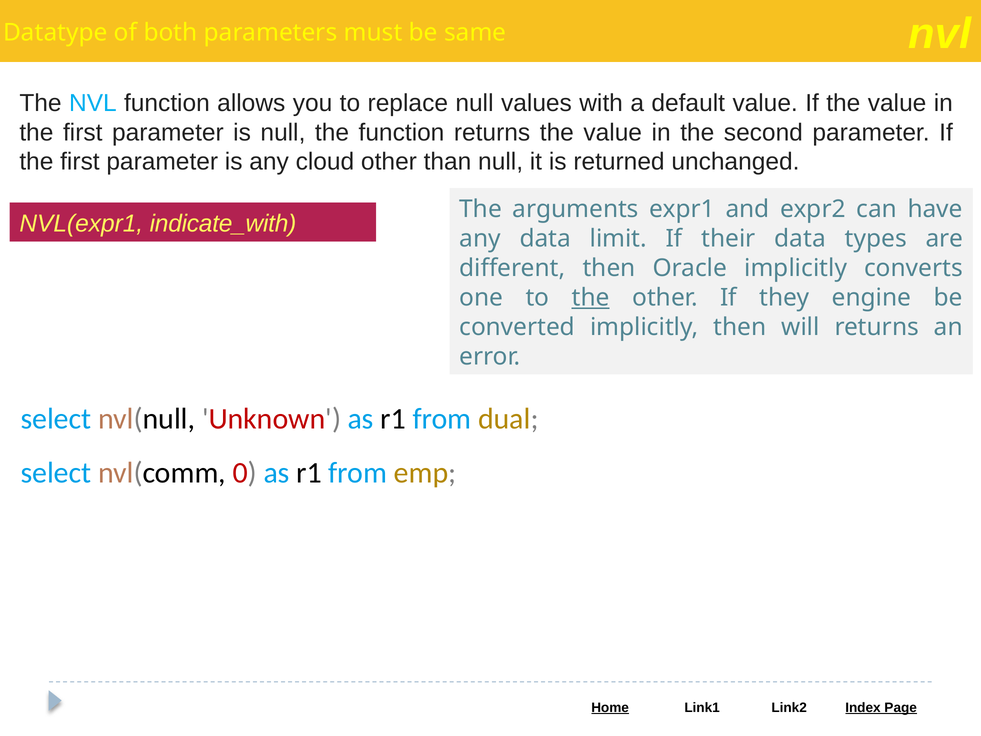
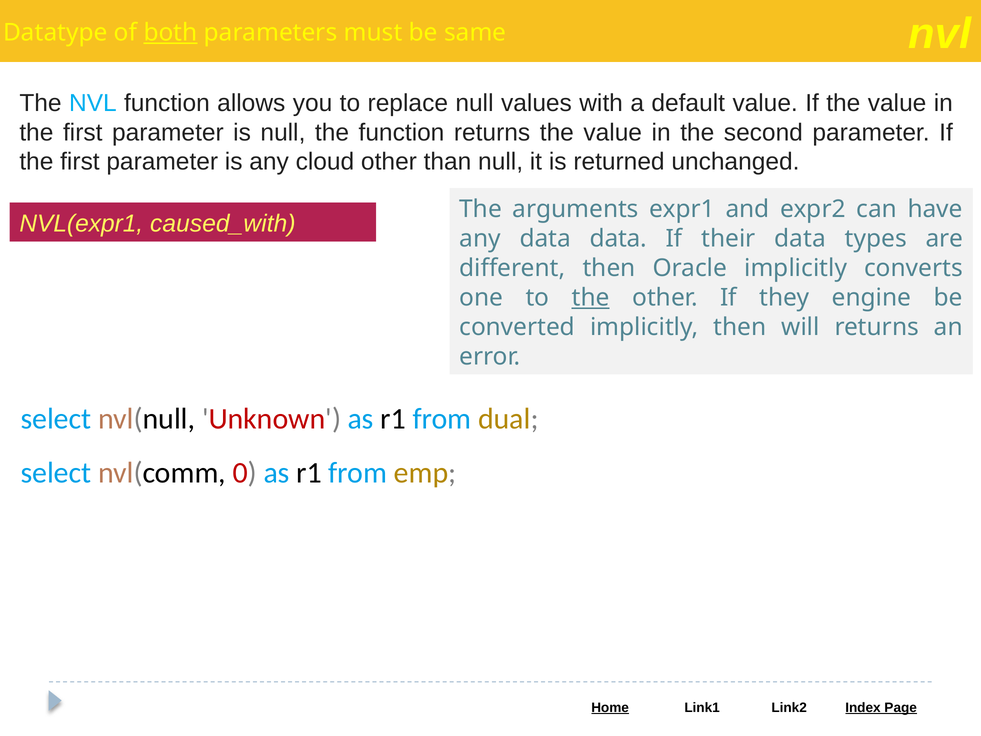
both underline: none -> present (171, 33)
indicate_with: indicate_with -> caused_with (223, 224)
data limit: limit -> data (618, 239)
